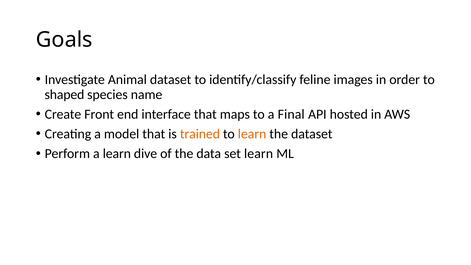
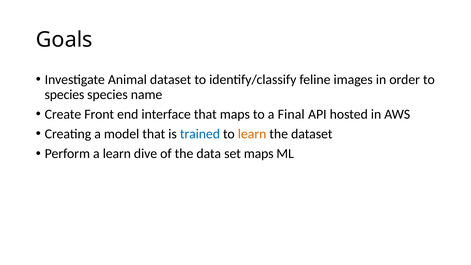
shaped: shaped -> species (64, 94)
trained colour: orange -> blue (200, 134)
set learn: learn -> maps (259, 154)
